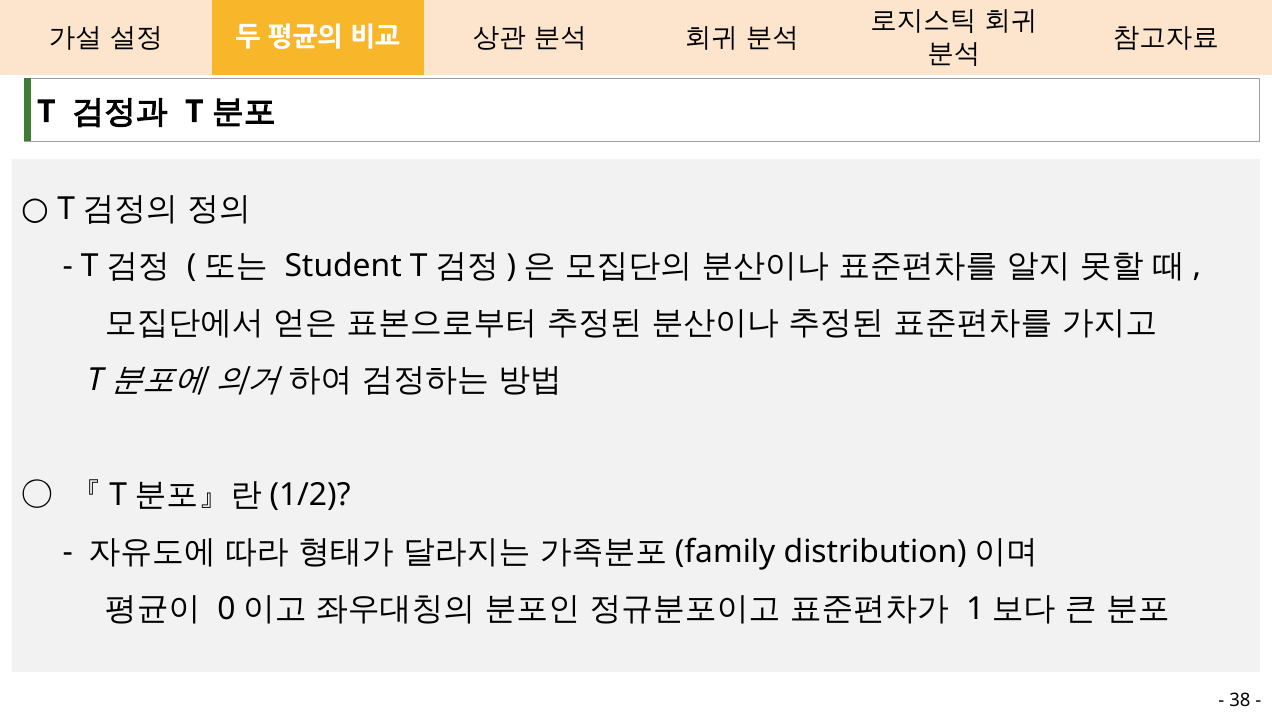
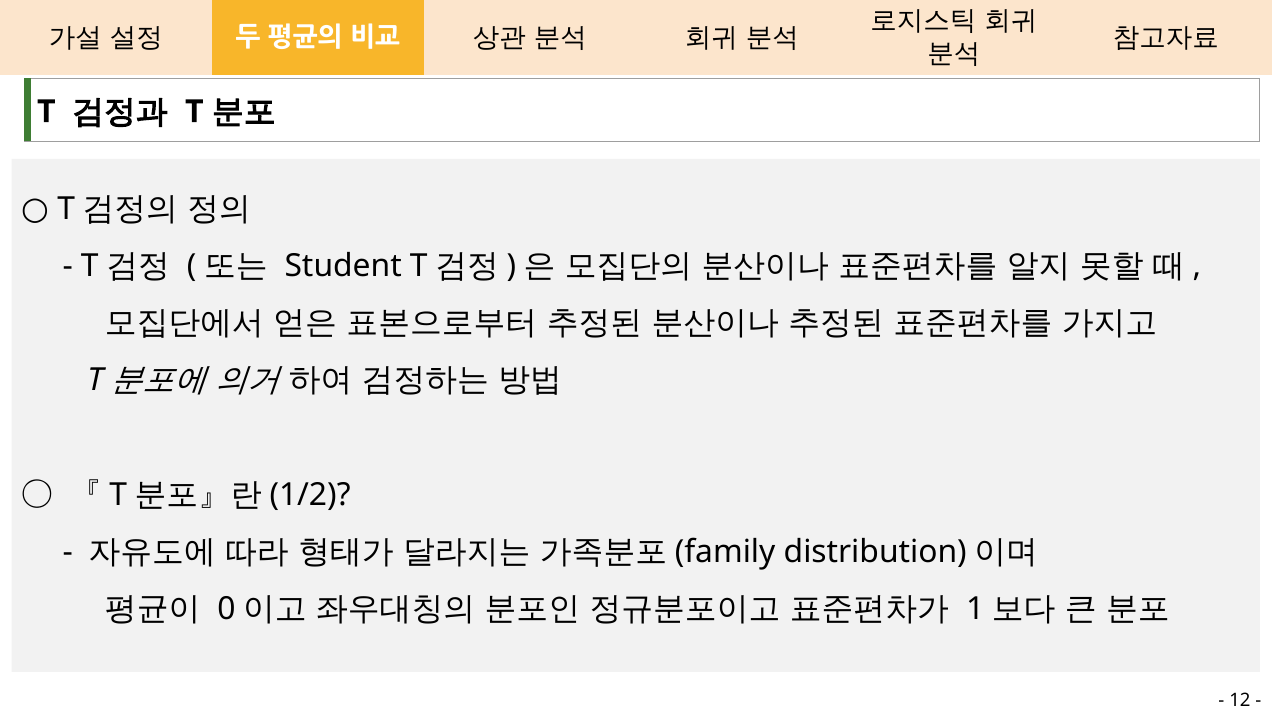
38: 38 -> 12 (1240, 701)
